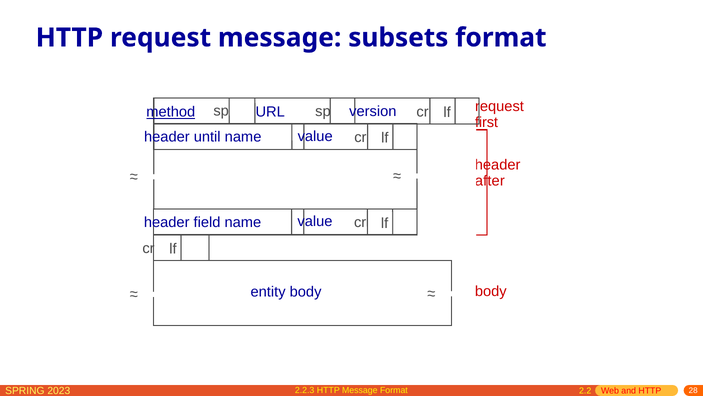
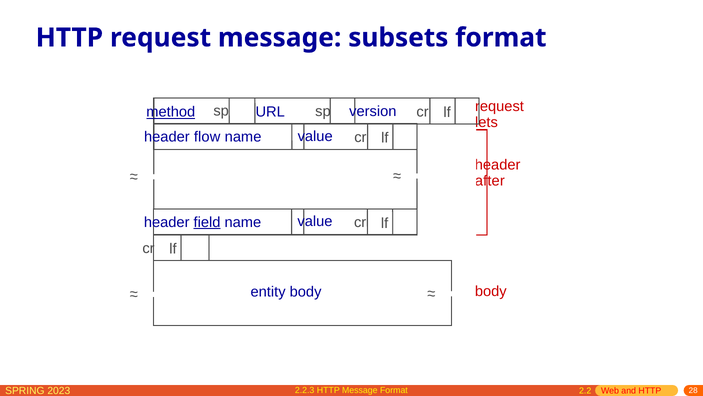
first: first -> lets (486, 122)
until: until -> flow (207, 137)
field underline: none -> present (207, 222)
